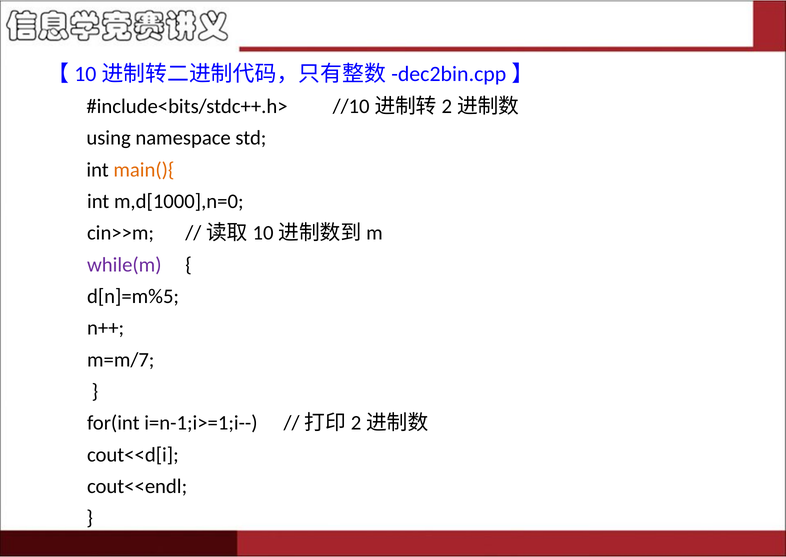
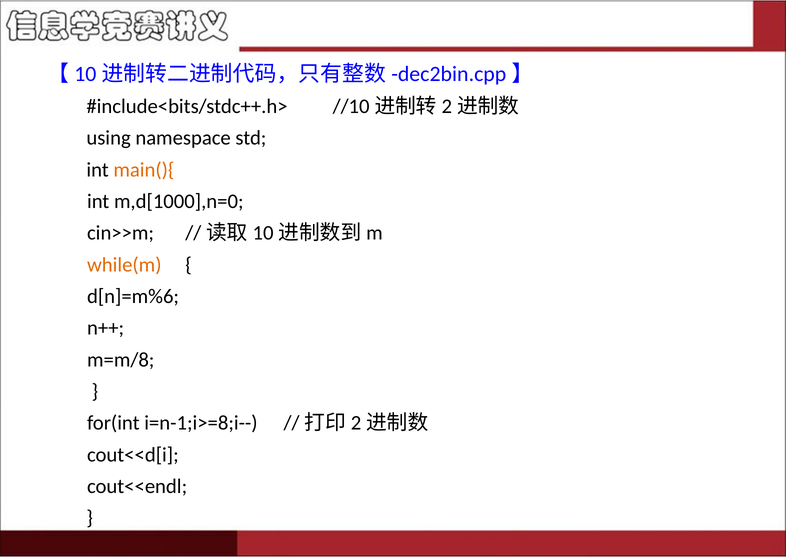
while(m colour: purple -> orange (124, 265)
d[n]=m%5: d[n]=m%5 -> d[n]=m%6 (133, 296)
m=m/7: m=m/7 -> m=m/8 (121, 360)
i=n-1;i>=1;i--: i=n-1;i>=1;i-- -> i=n-1;i>=8;i-- (201, 423)
